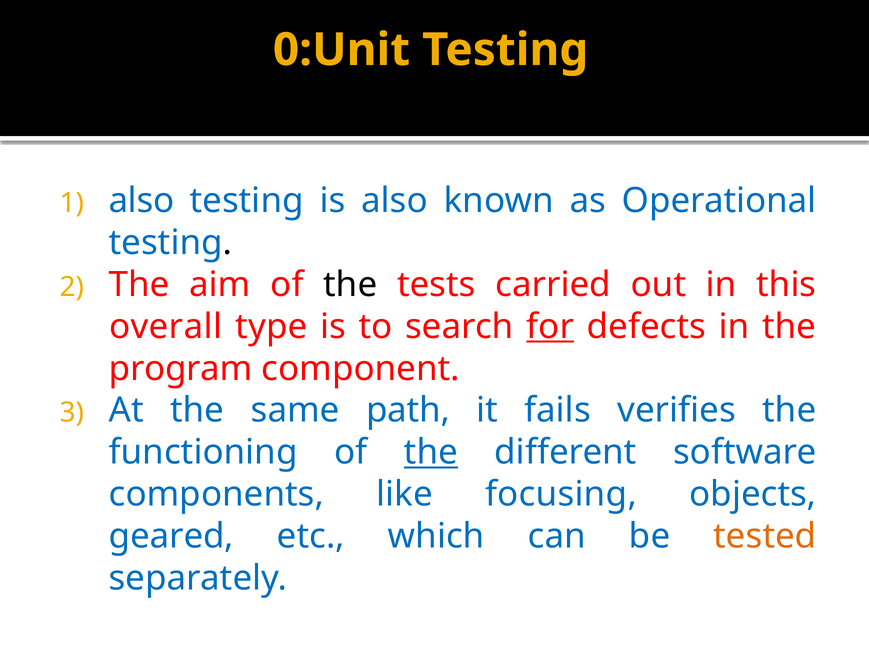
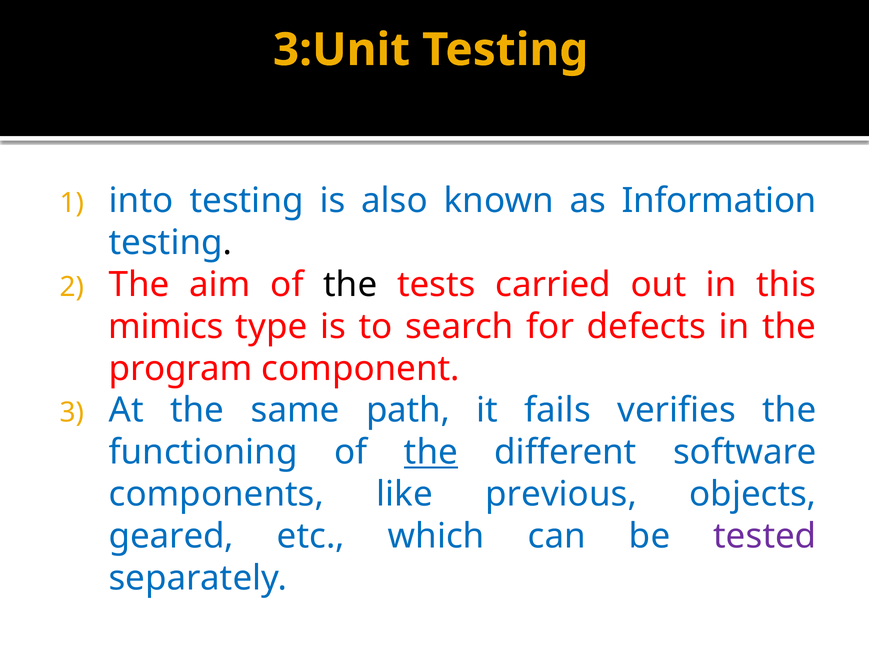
0:Unit: 0:Unit -> 3:Unit (342, 50)
also: also -> into (141, 201)
Operational: Operational -> Information (719, 201)
overall: overall -> mimics (166, 327)
for underline: present -> none (550, 327)
focusing: focusing -> previous (561, 495)
tested colour: orange -> purple (765, 537)
